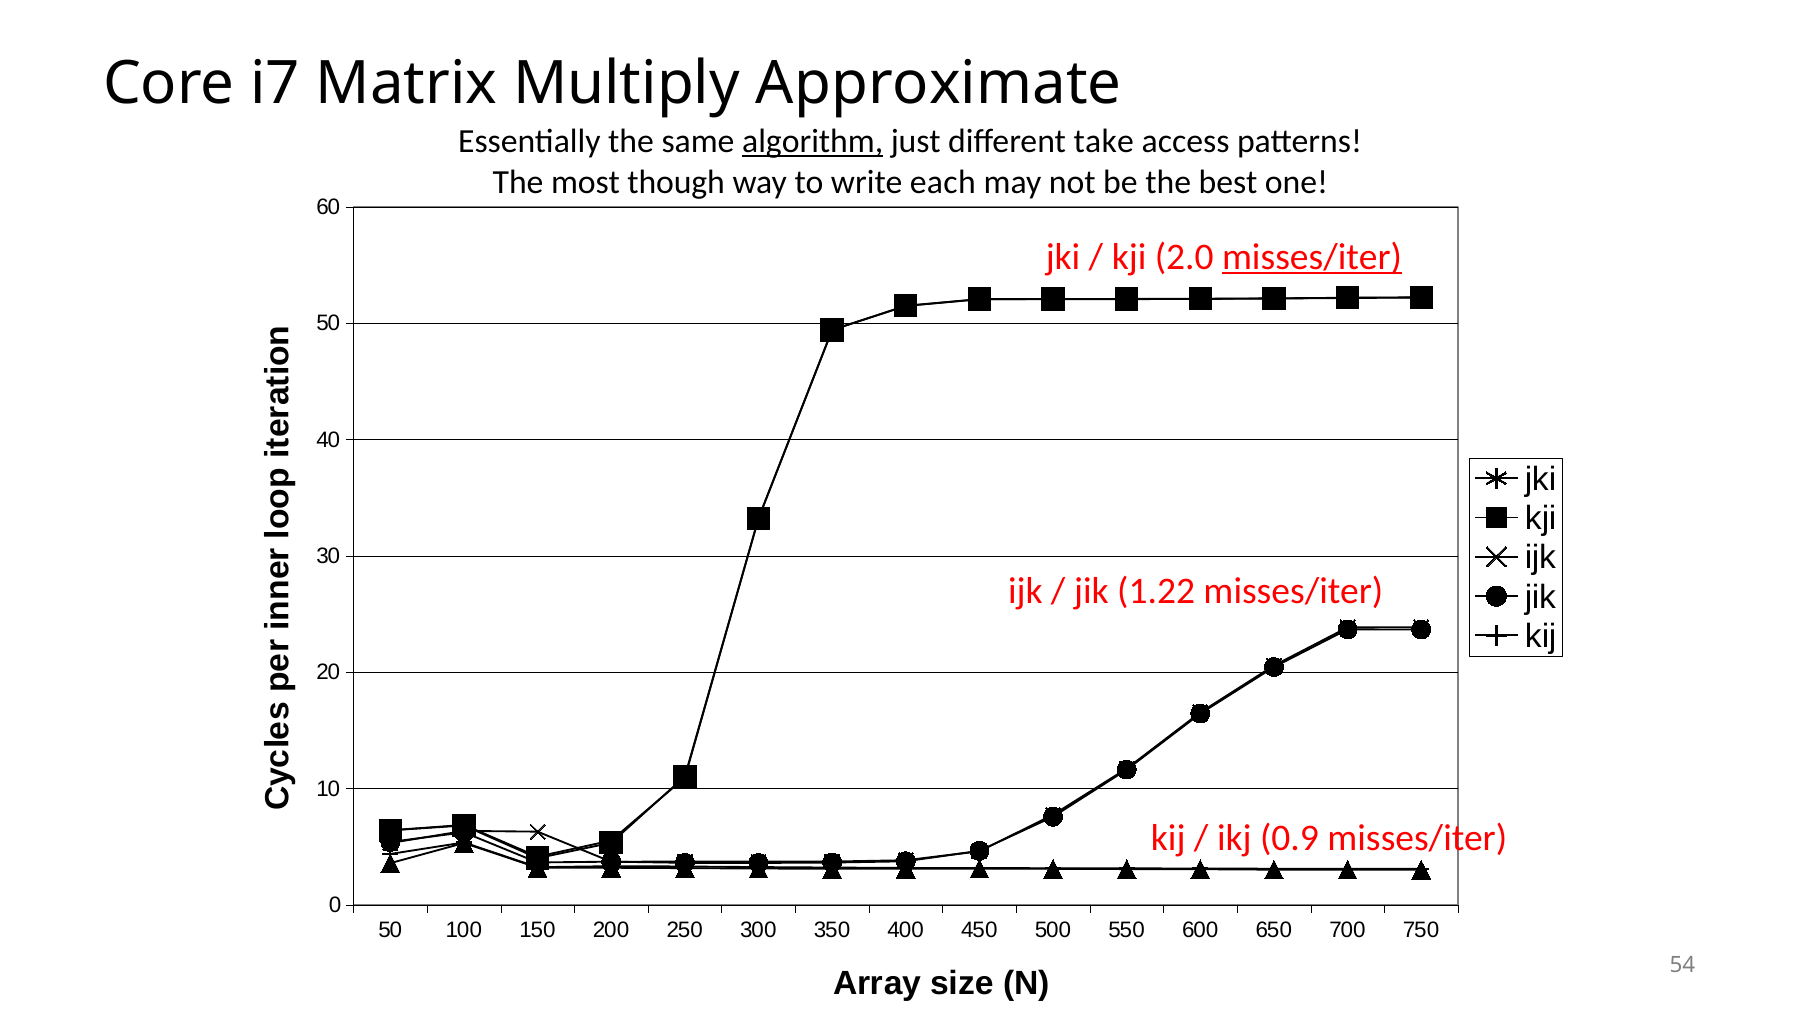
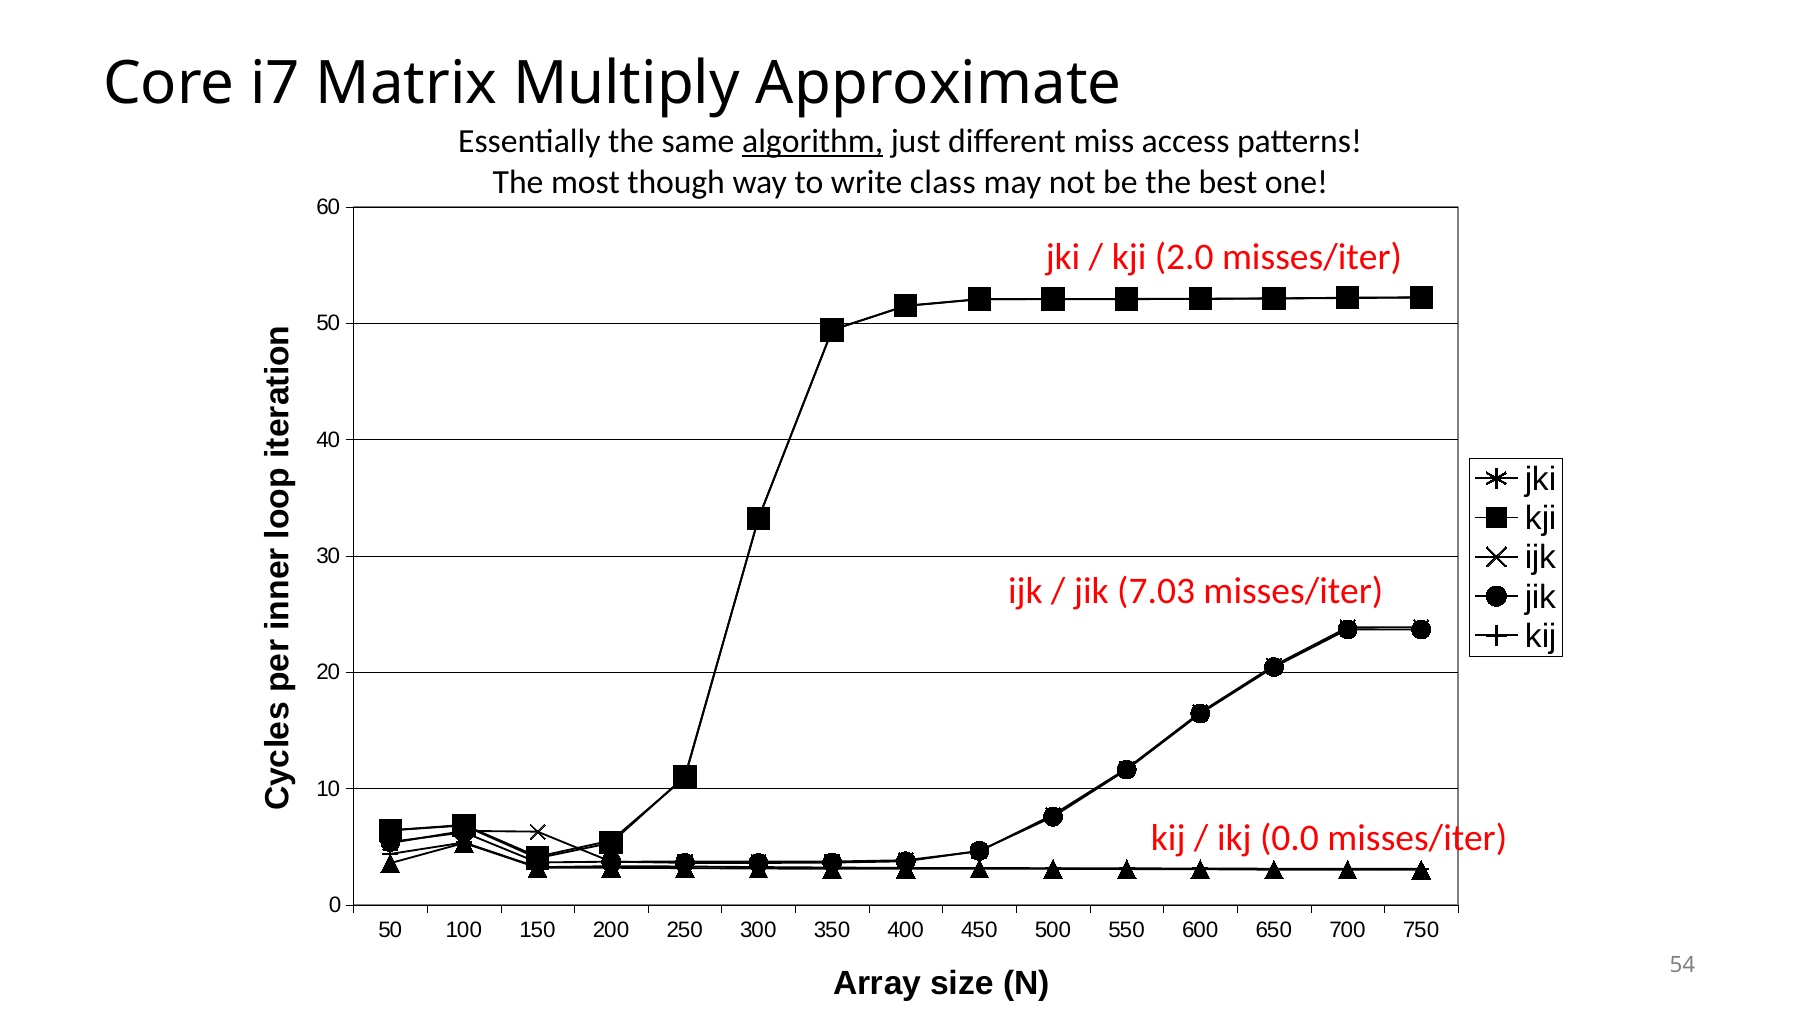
take: take -> miss (1104, 142)
each: each -> class (943, 182)
misses/iter underline: present -> none (1312, 257)
1.22: 1.22 -> 7.03 (1156, 591)
0.9: 0.9 -> 0.0 (1290, 838)
